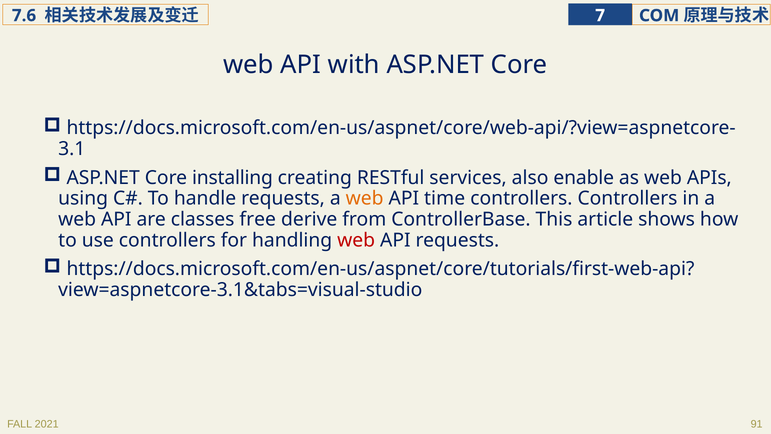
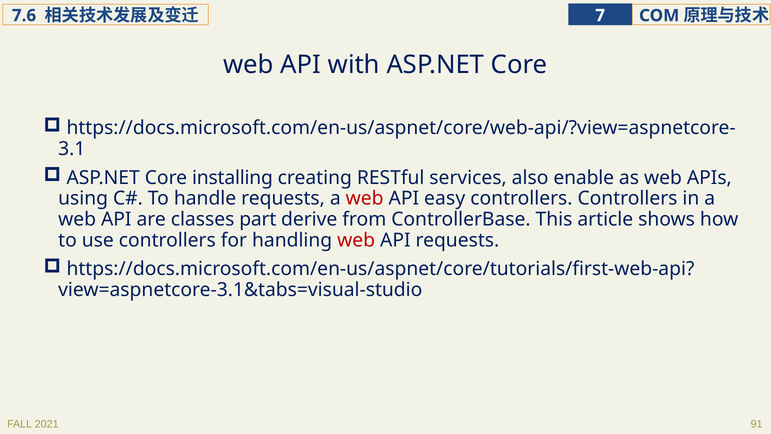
web colour: orange -> red (365, 198)
time: time -> easy (445, 198)
free: free -> part (258, 219)
